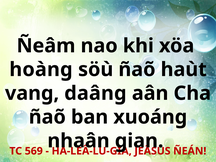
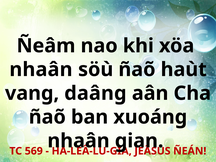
hoàng: hoàng -> nhaân (41, 70)
